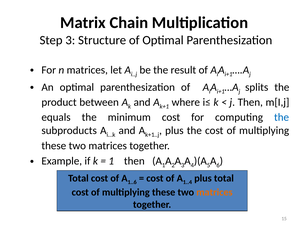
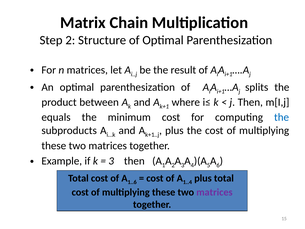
Step 3: 3 -> 2 (70, 40)
1: 1 -> 3 (111, 161)
matrices colour: orange -> purple (214, 192)
